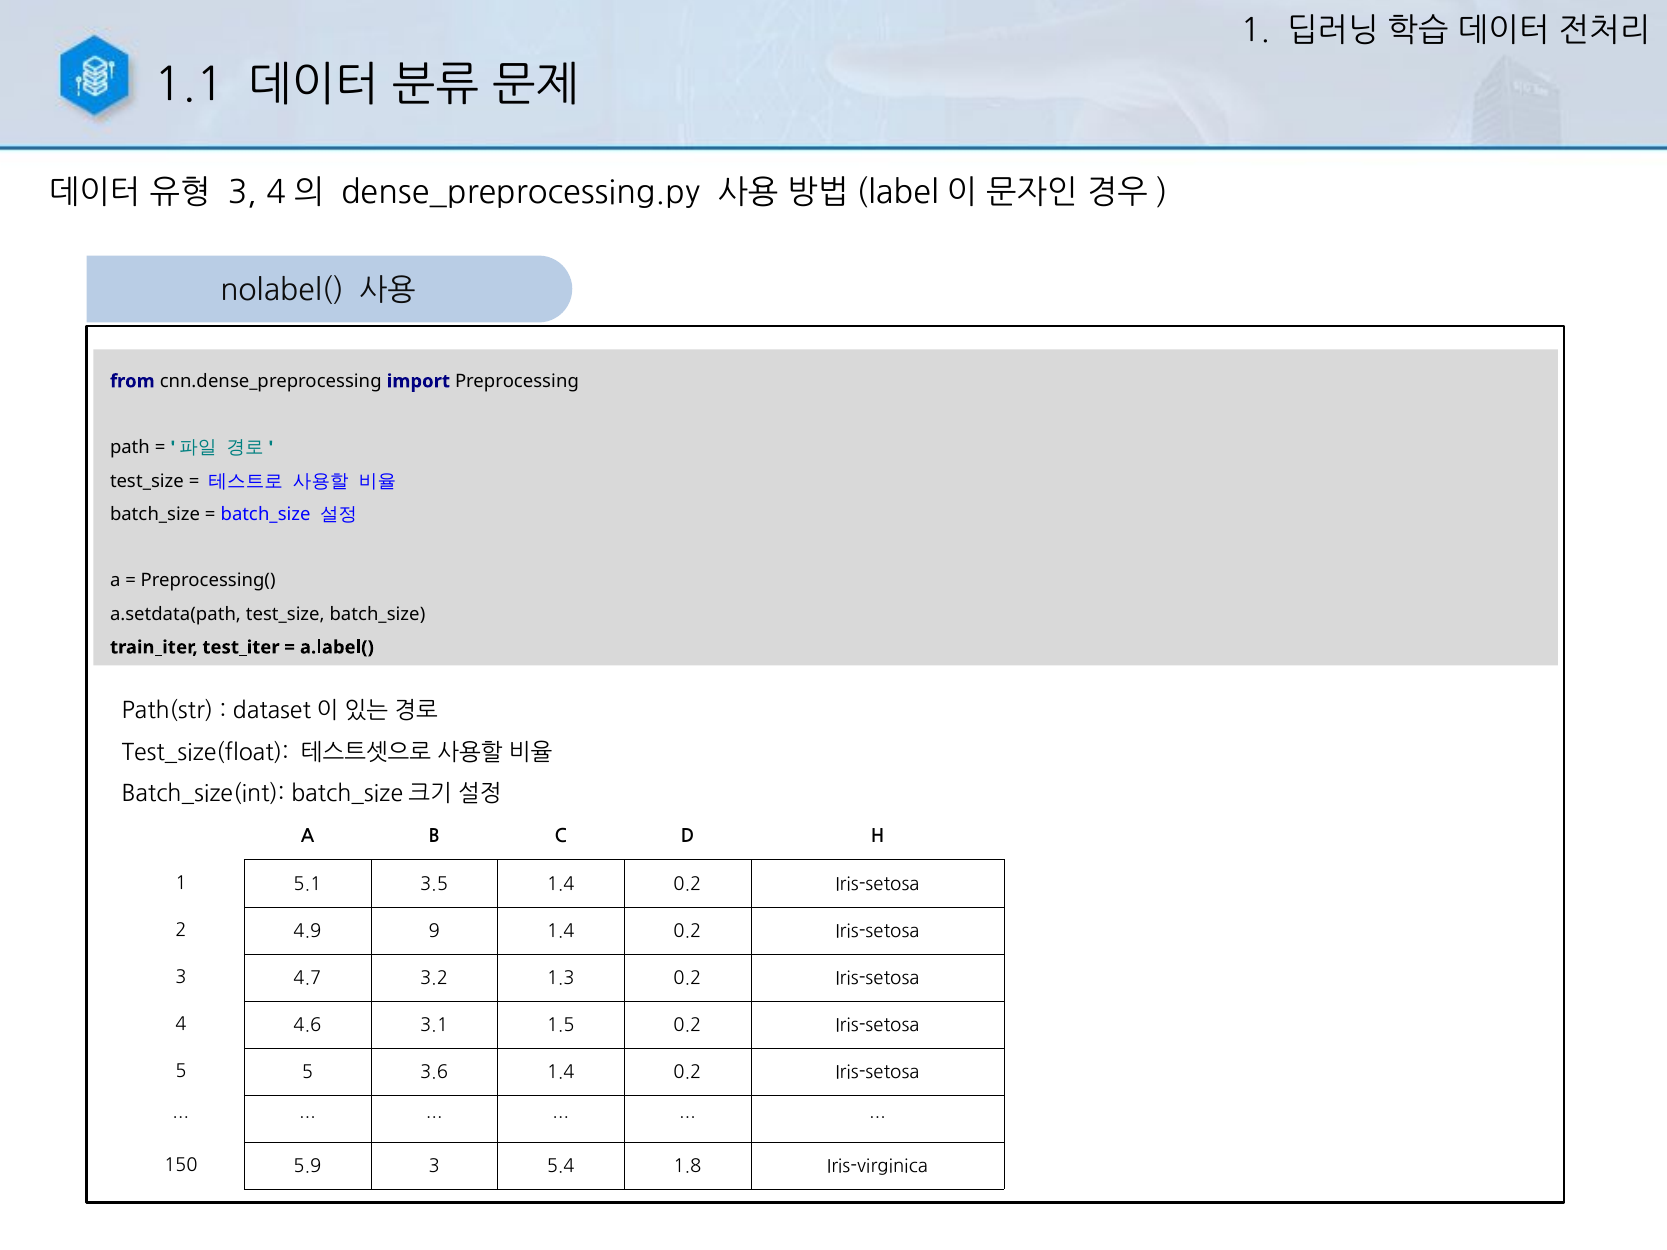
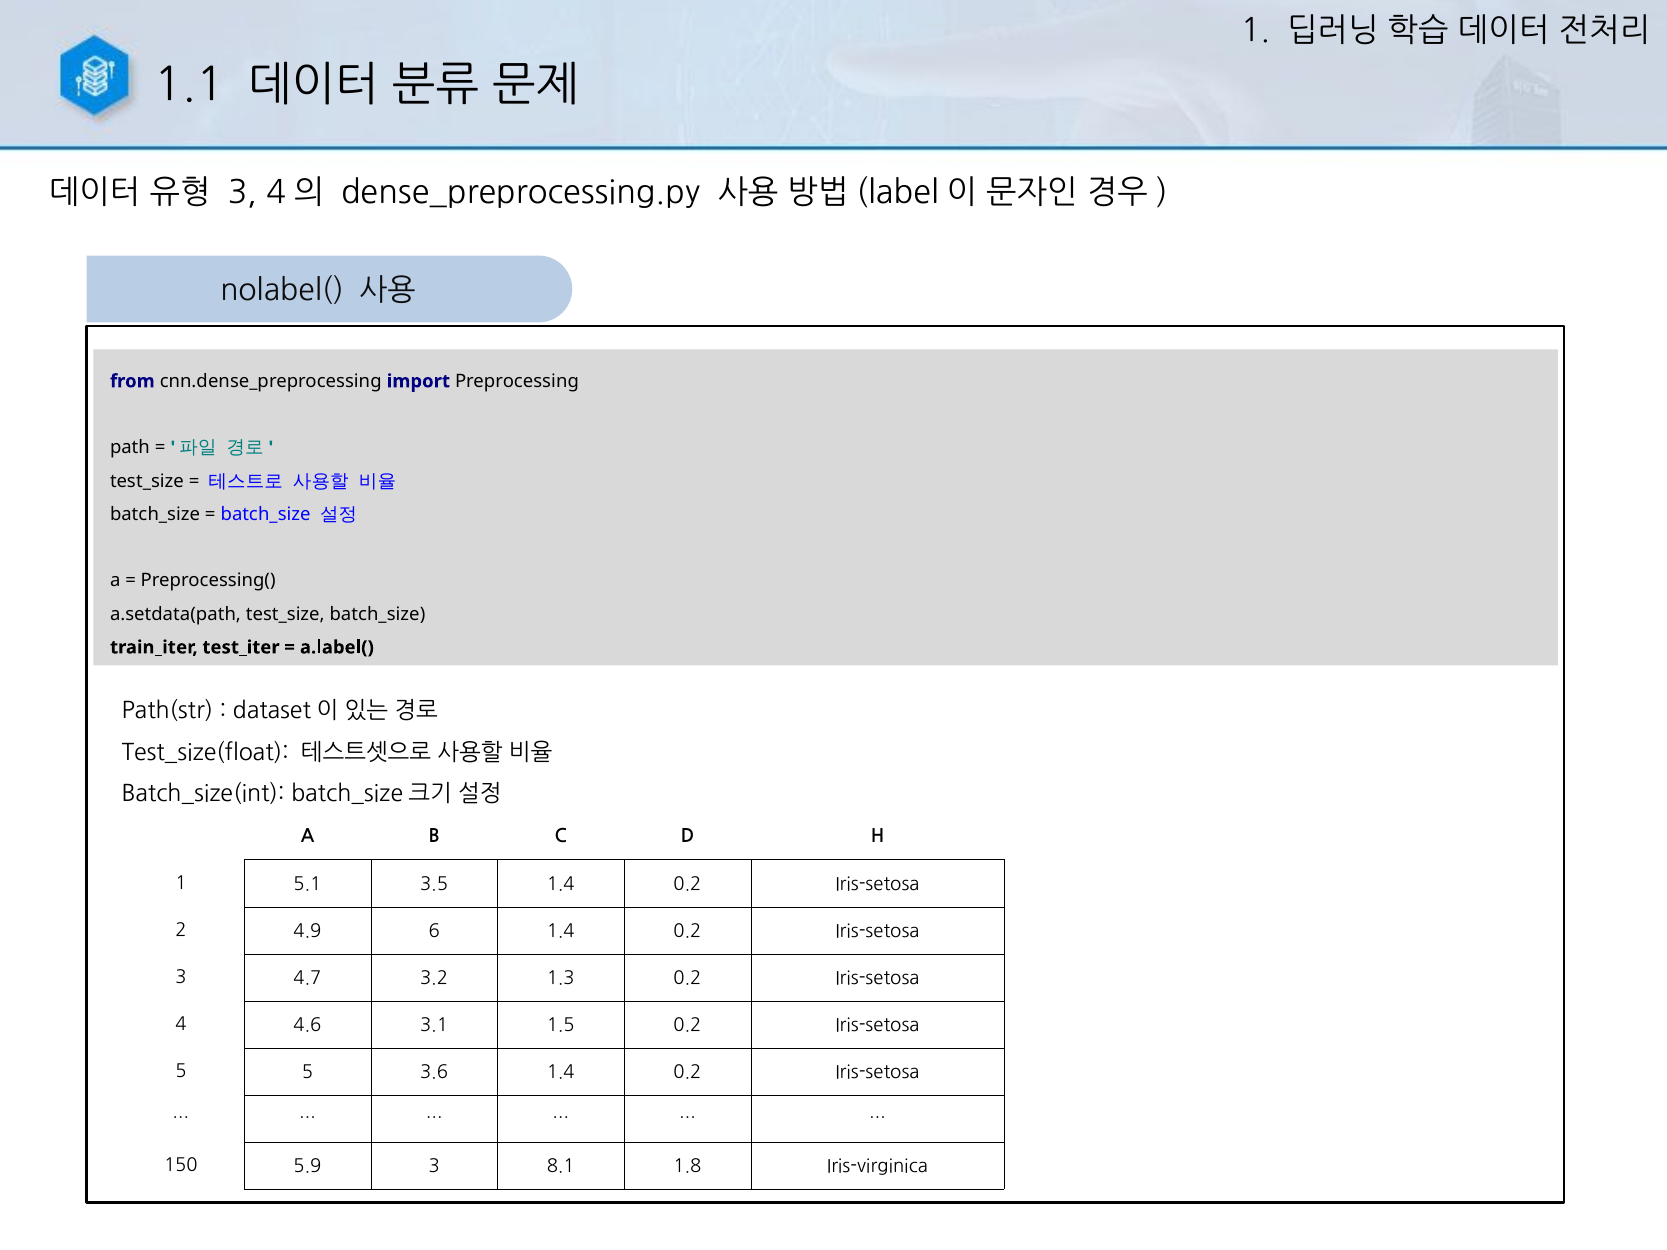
9: 9 -> 6 (434, 932)
5.4: 5.4 -> 8.1 (561, 1167)
